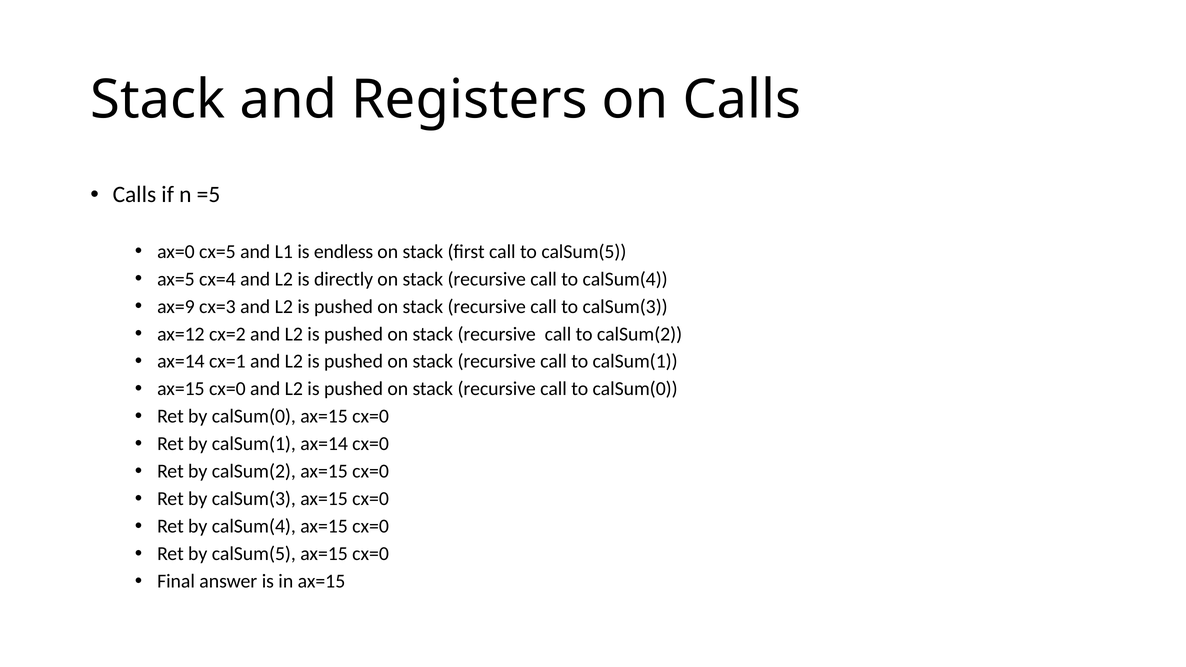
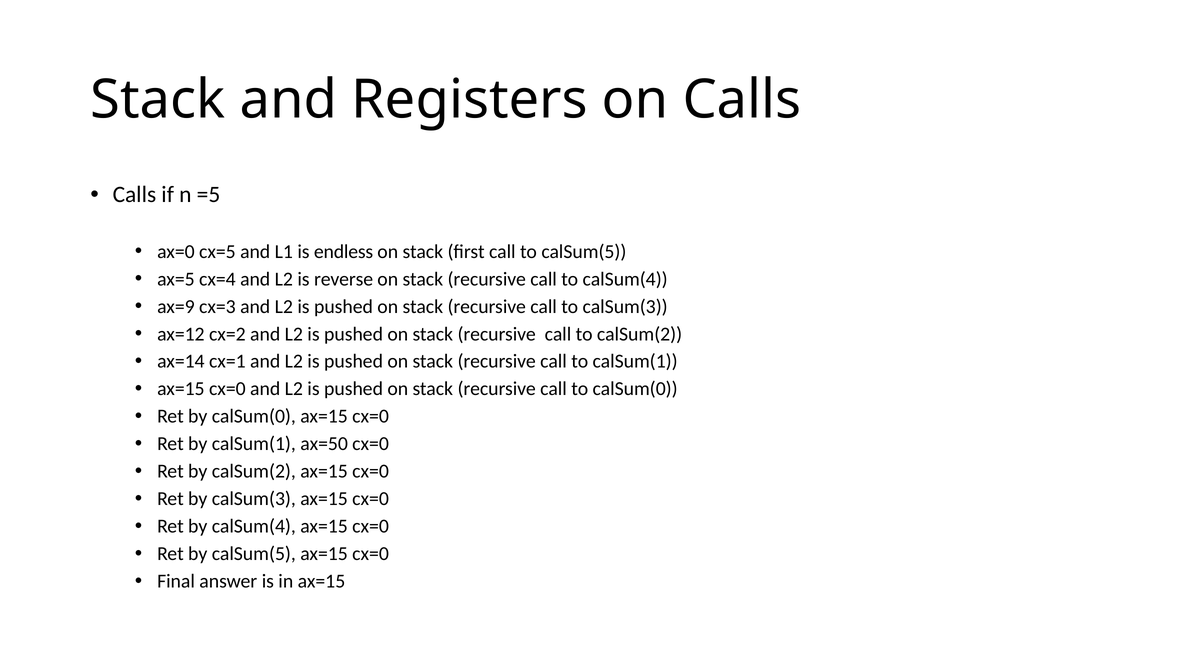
directly: directly -> reverse (344, 279)
calSum(1 ax=14: ax=14 -> ax=50 (324, 444)
